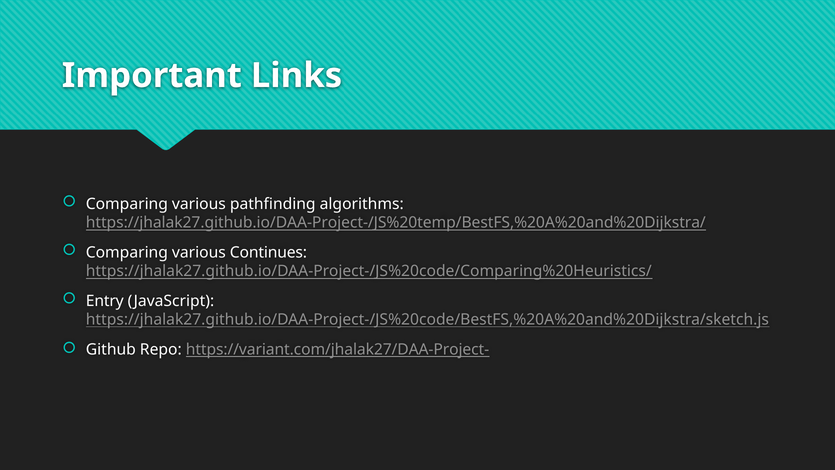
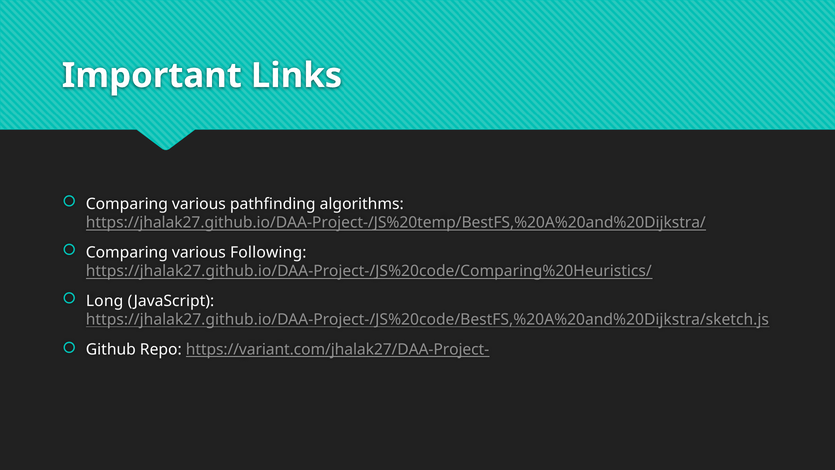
Continues: Continues -> Following (268, 252)
Entry: Entry -> Long (105, 301)
